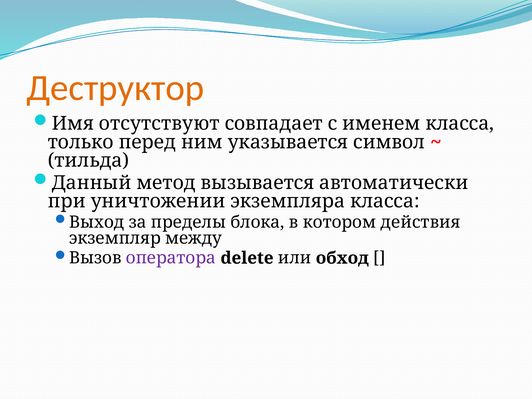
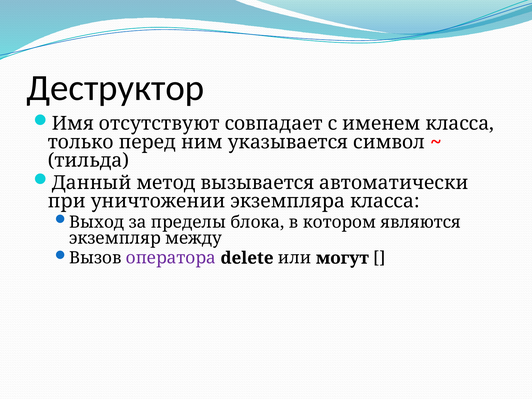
Деструктор colour: orange -> black (115, 88)
действия: действия -> являются (421, 222)
обход: обход -> могут (342, 258)
